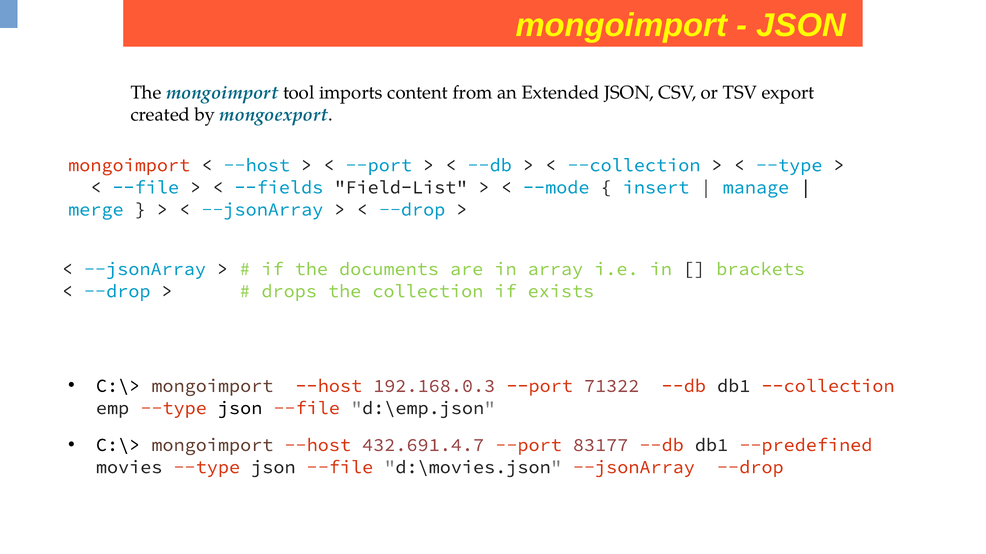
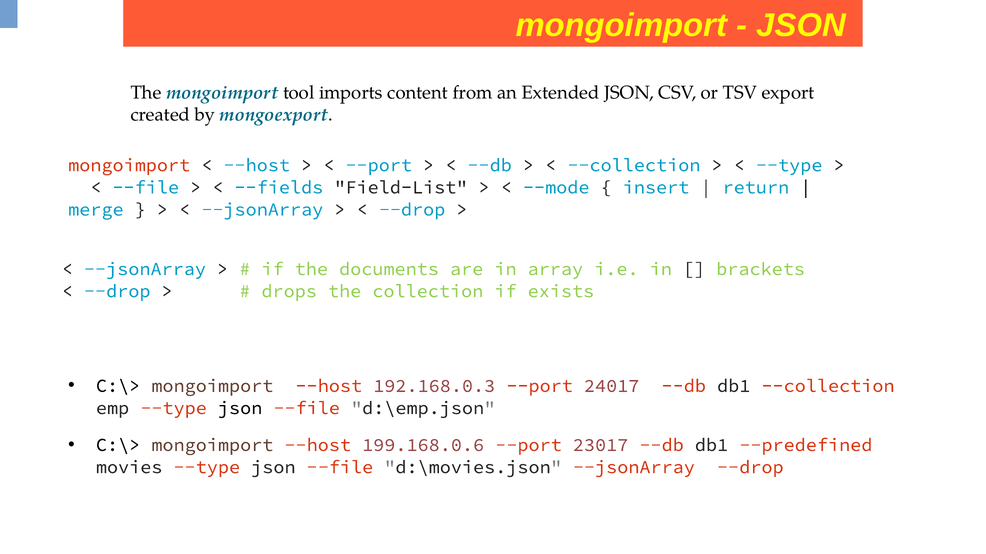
manage: manage -> return (756, 188)
71322: 71322 -> 24017 (612, 386)
432.691.4.7: 432.691.4.7 -> 199.168.0.6 (423, 445)
83177: 83177 -> 23017 (601, 445)
